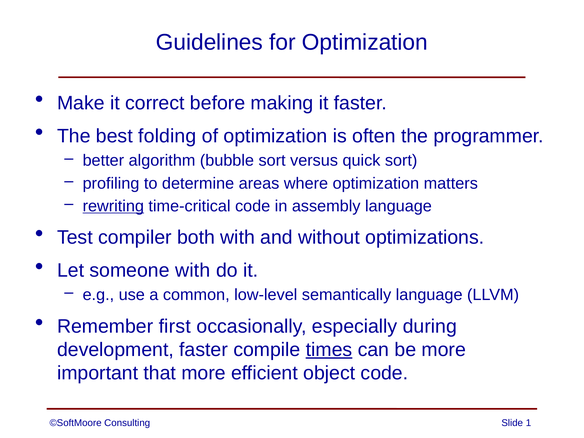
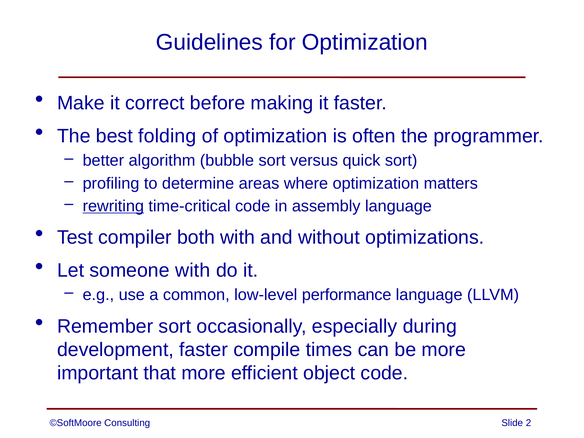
semantically: semantically -> performance (347, 295)
Remember first: first -> sort (175, 326)
times underline: present -> none (329, 350)
1: 1 -> 2 (528, 423)
